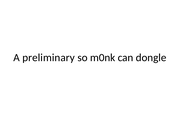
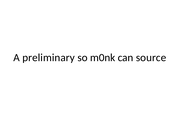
dongle: dongle -> source (151, 58)
